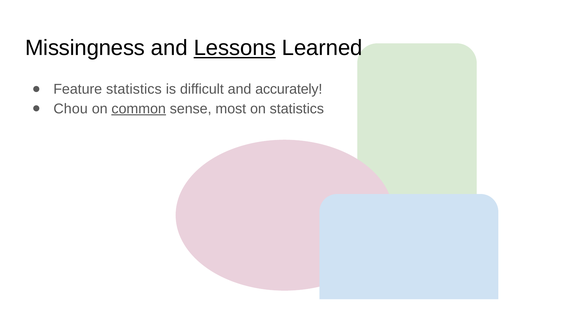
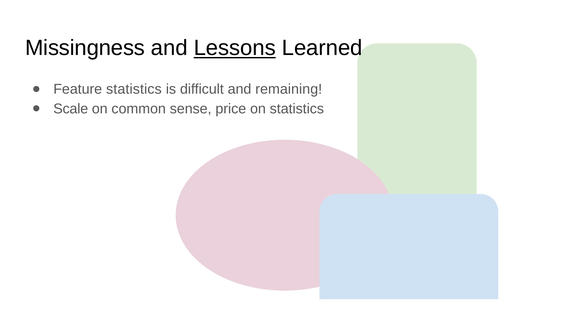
accurately: accurately -> remaining (289, 89)
Chou: Chou -> Scale (71, 109)
common underline: present -> none (139, 109)
most: most -> price (231, 109)
